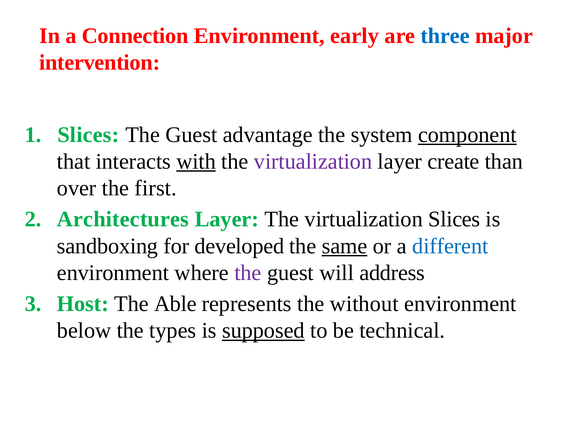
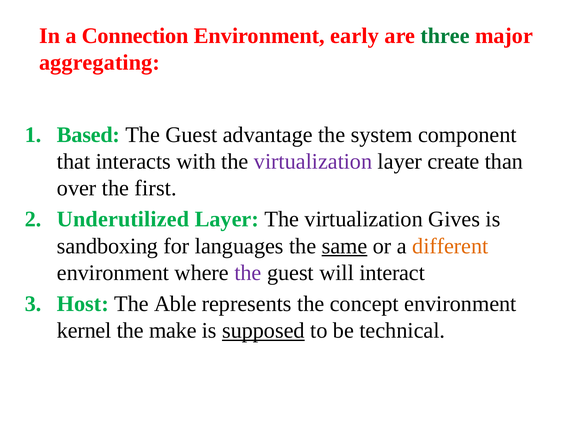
three colour: blue -> green (445, 36)
intervention: intervention -> aggregating (99, 63)
Slices: Slices -> Based (89, 135)
component underline: present -> none (467, 135)
with underline: present -> none (196, 161)
Architectures: Architectures -> Underutilized (123, 219)
virtualization Slices: Slices -> Gives (454, 219)
developed: developed -> languages (239, 246)
different colour: blue -> orange (450, 246)
address: address -> interact (392, 273)
without: without -> concept (364, 304)
below: below -> kernel (84, 331)
types: types -> make (173, 331)
